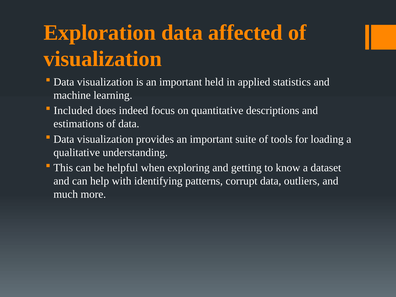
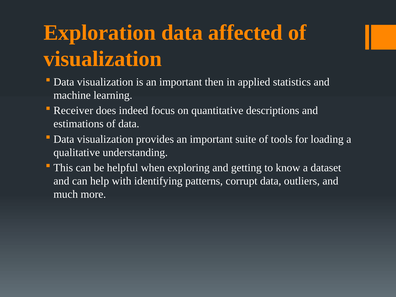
held: held -> then (214, 82)
Included: Included -> Receiver (73, 111)
